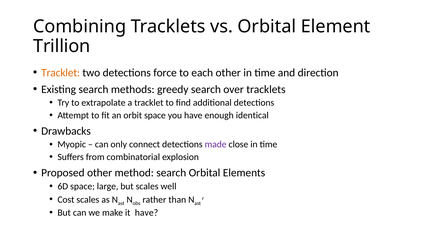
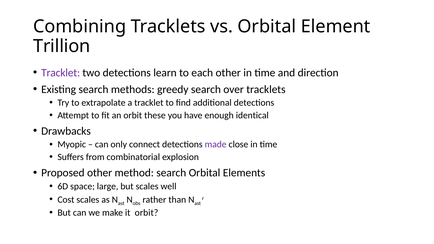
Tracklet colour: orange -> purple (61, 73)
force: force -> learn (165, 73)
orbit space: space -> these (155, 115)
it have: have -> orbit (147, 213)
